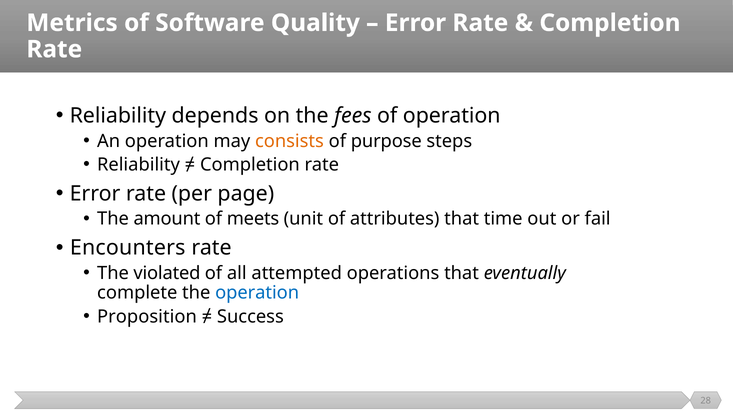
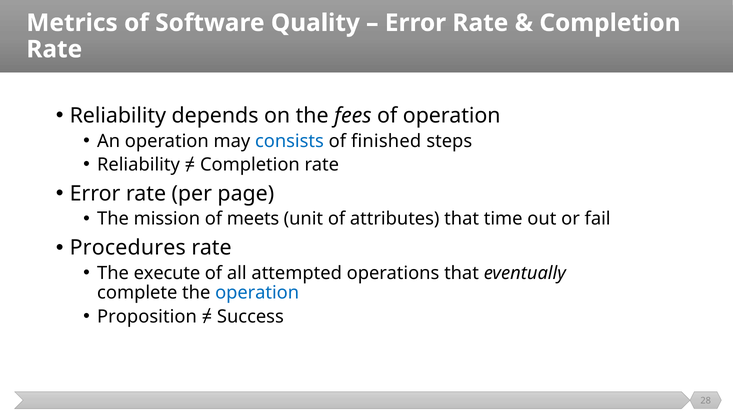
consists colour: orange -> blue (289, 141)
purpose: purpose -> finished (386, 141)
amount: amount -> mission (167, 219)
Encounters: Encounters -> Procedures (128, 248)
violated: violated -> execute (167, 273)
